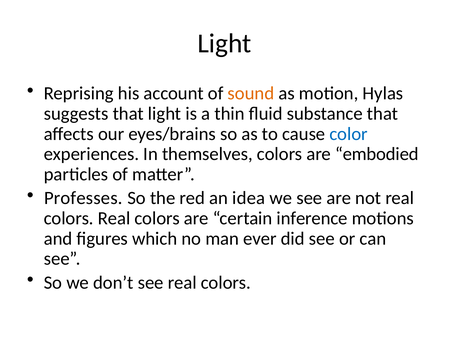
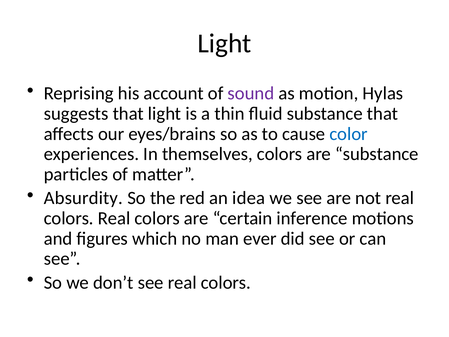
sound colour: orange -> purple (251, 93)
are embodied: embodied -> substance (377, 154)
Professes: Professes -> Absurdity (83, 198)
